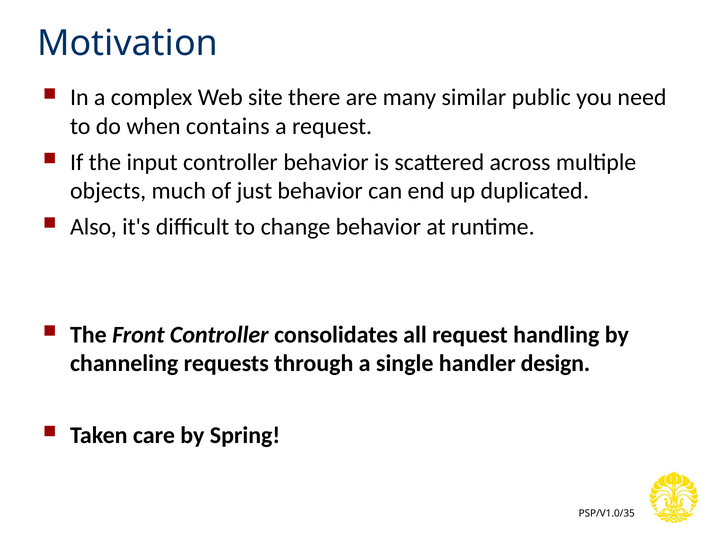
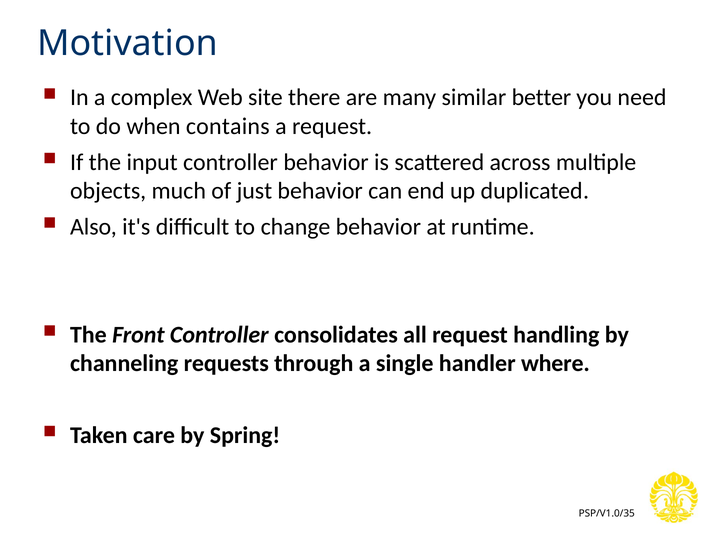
public: public -> better (541, 97)
design: design -> where (555, 363)
